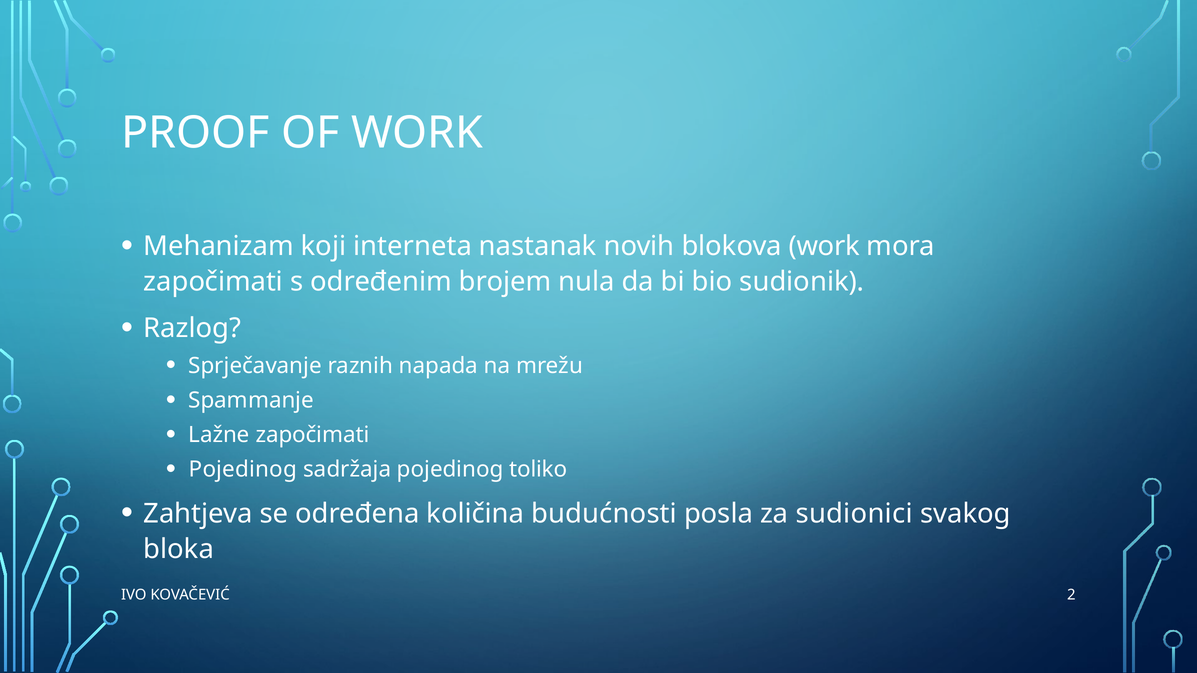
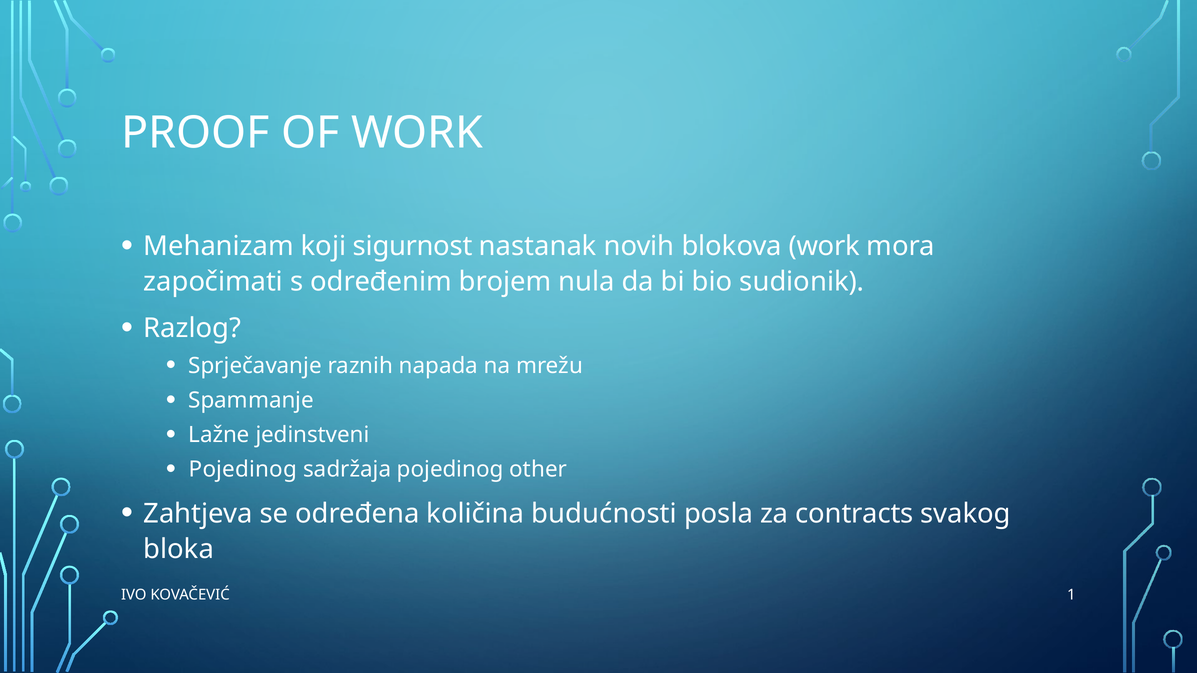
interneta: interneta -> sigurnost (413, 246)
Lažne započimati: započimati -> jedinstveni (312, 435)
toliko: toliko -> other (538, 470)
sudionici: sudionici -> contracts (854, 514)
2: 2 -> 1 (1071, 595)
